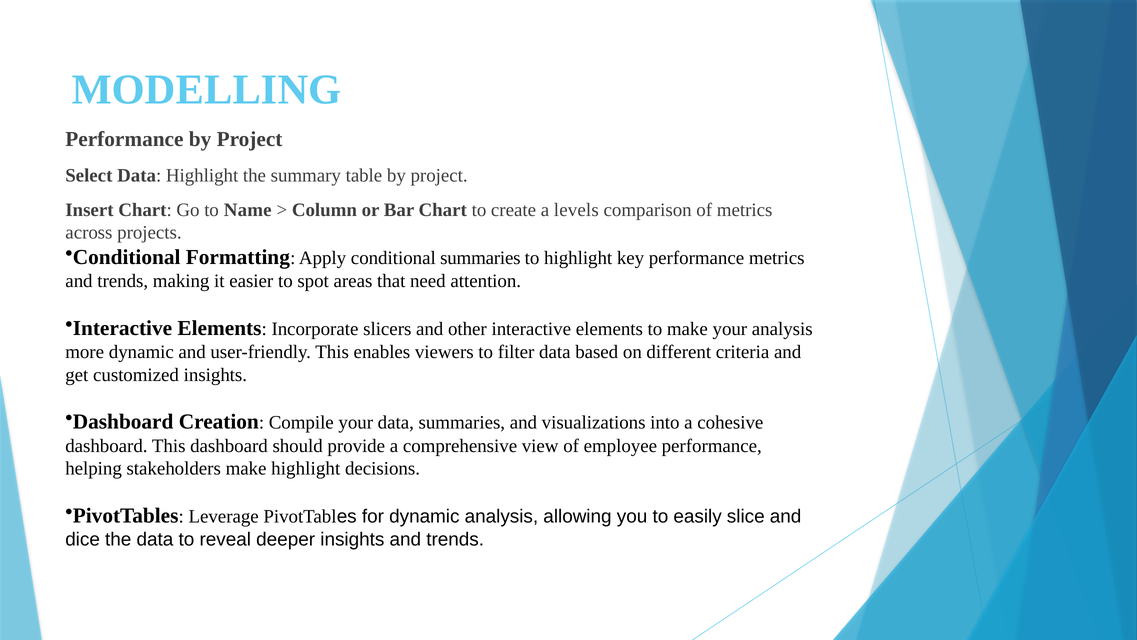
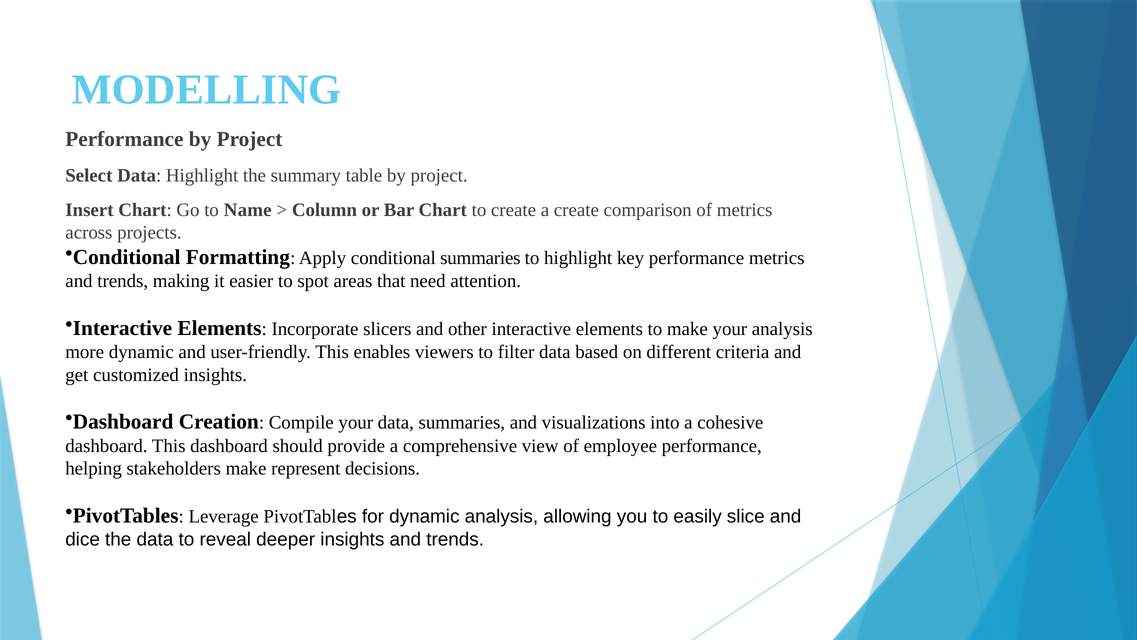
a levels: levels -> create (576, 210)
make highlight: highlight -> represent (306, 468)
